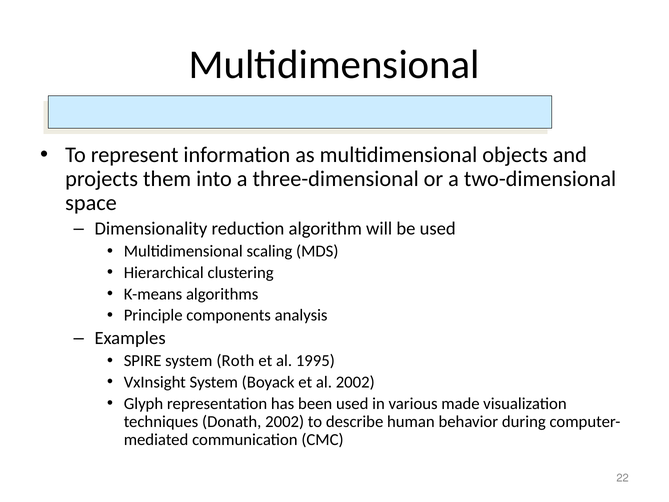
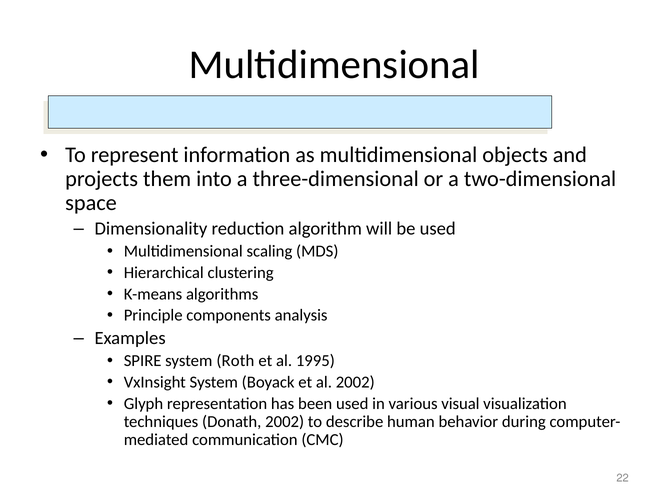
made: made -> visual (460, 403)
